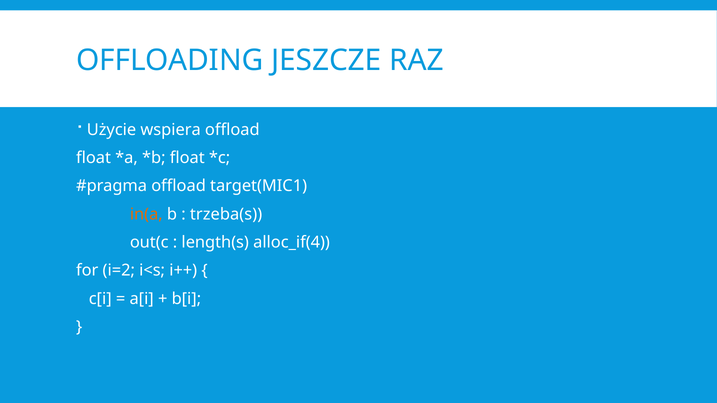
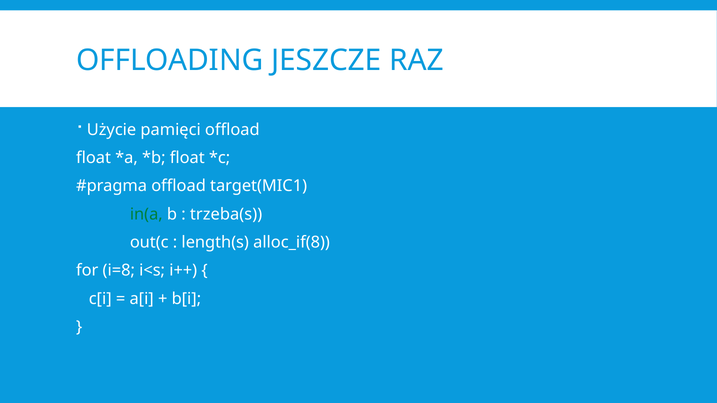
wspiera: wspiera -> pamięci (171, 130)
in(a colour: orange -> green (146, 214)
alloc_if(4: alloc_if(4 -> alloc_if(8 (292, 243)
i=2: i=2 -> i=8 (119, 271)
